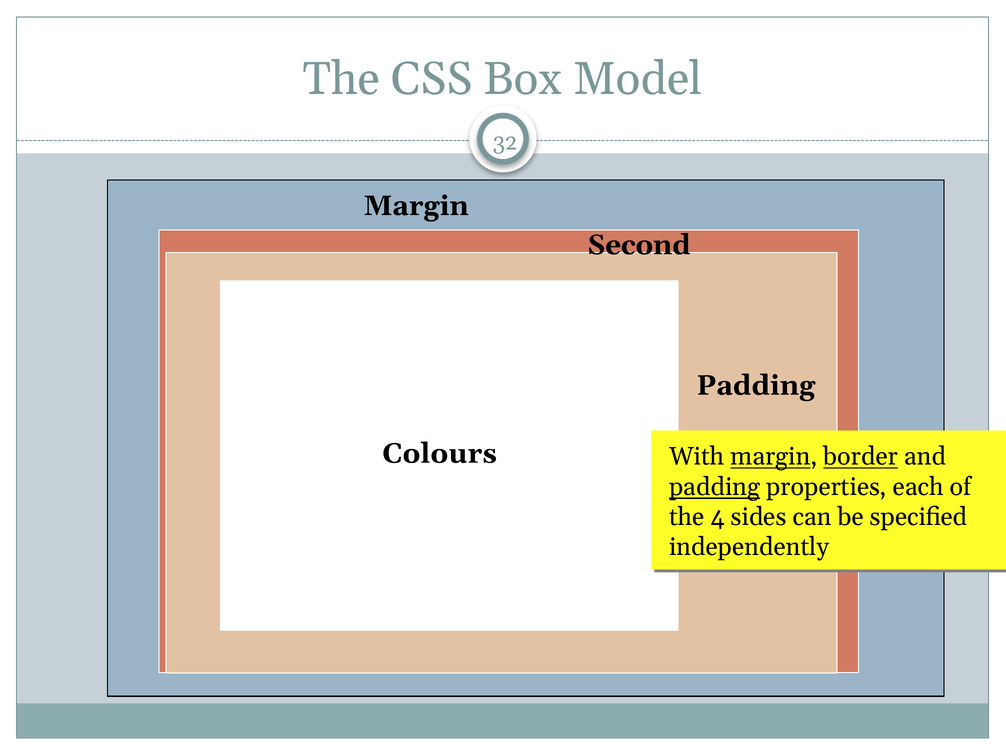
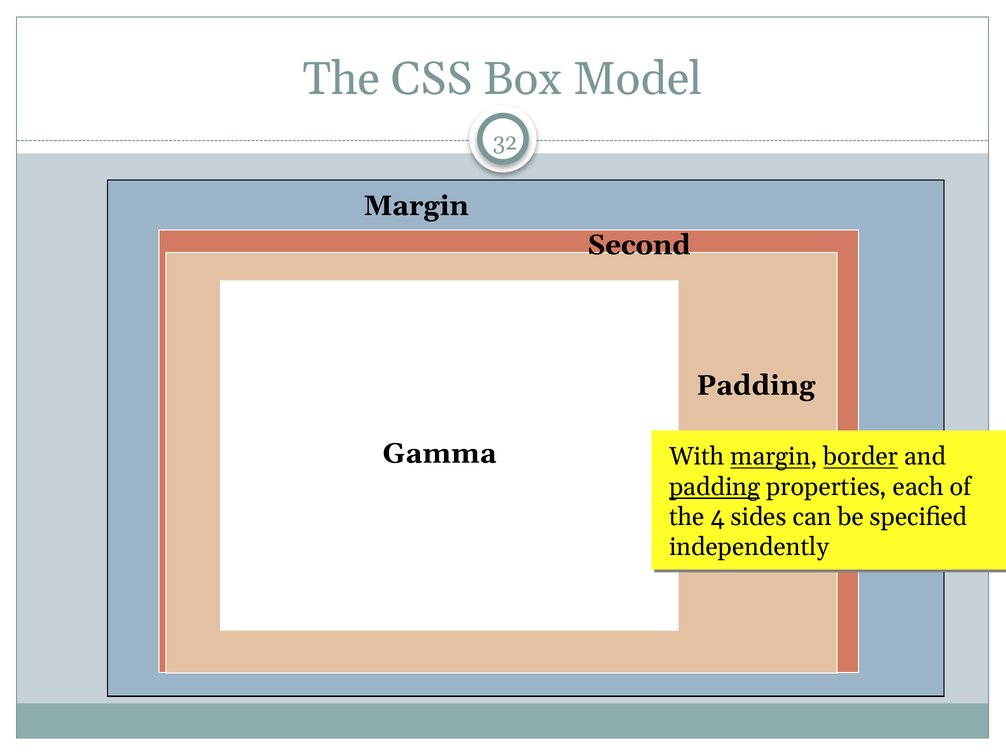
Colours: Colours -> Gamma (440, 453)
